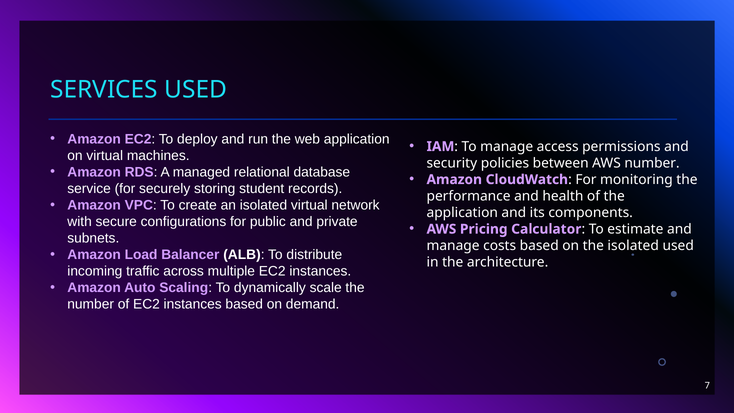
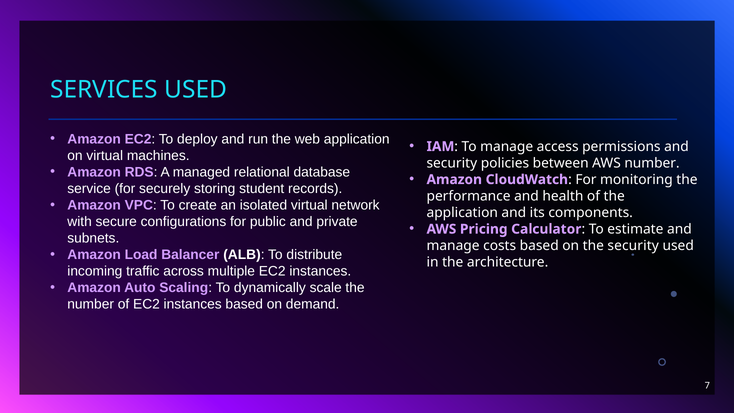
the isolated: isolated -> security (633, 246)
